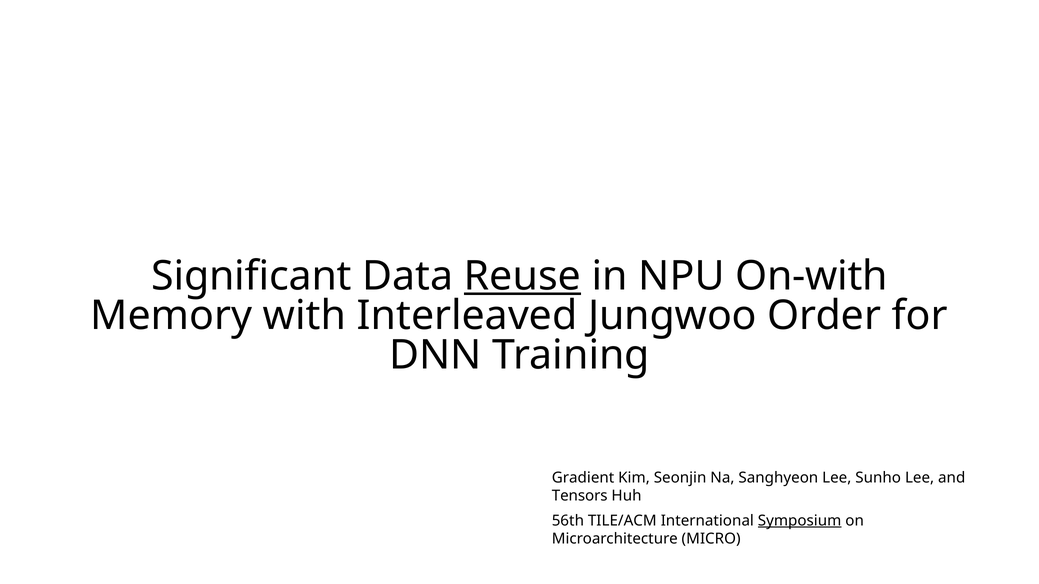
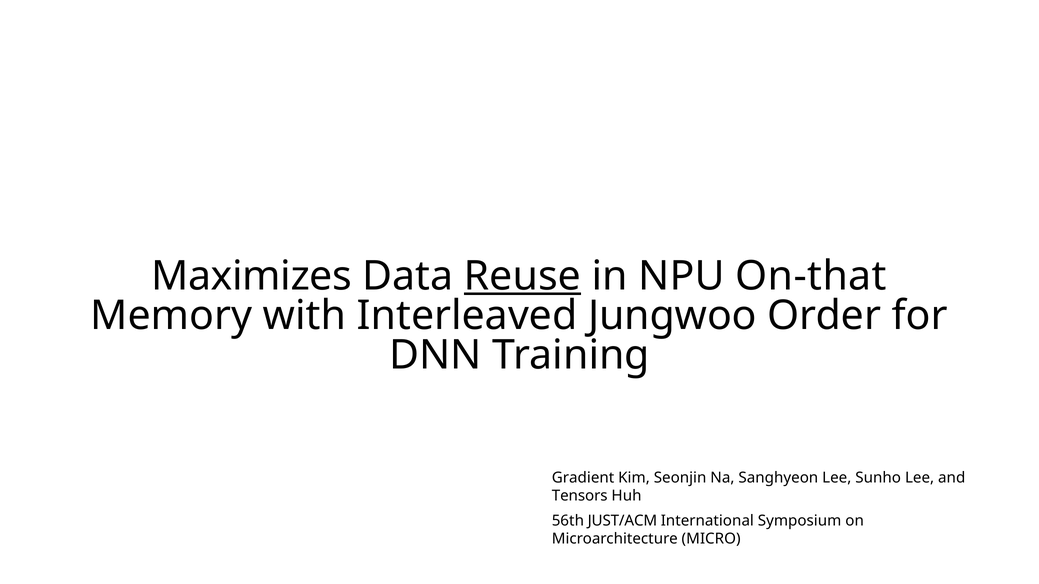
Significant: Significant -> Maximizes (252, 276)
On-with: On-with -> On-that (811, 276)
TILE/ACM: TILE/ACM -> JUST/ACM (622, 521)
Symposium underline: present -> none (800, 521)
